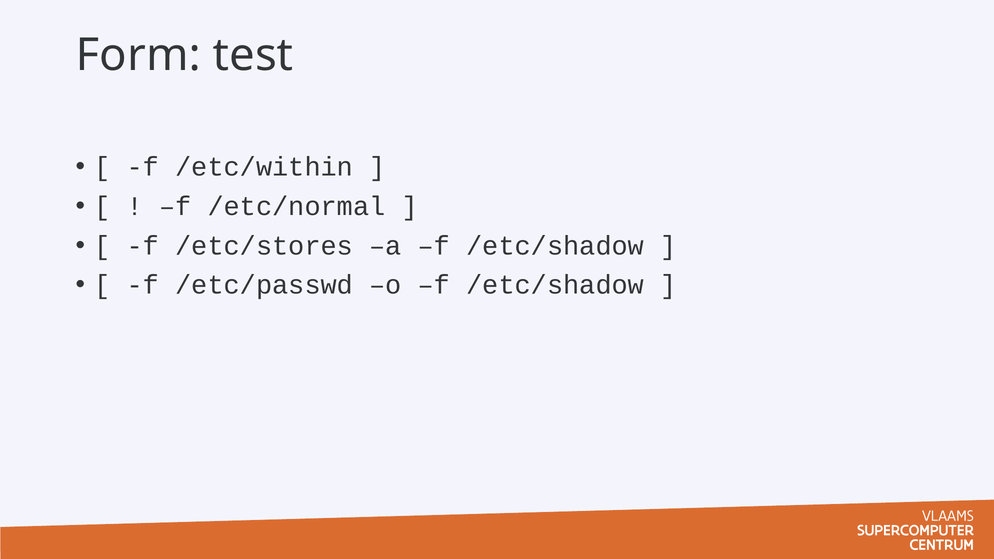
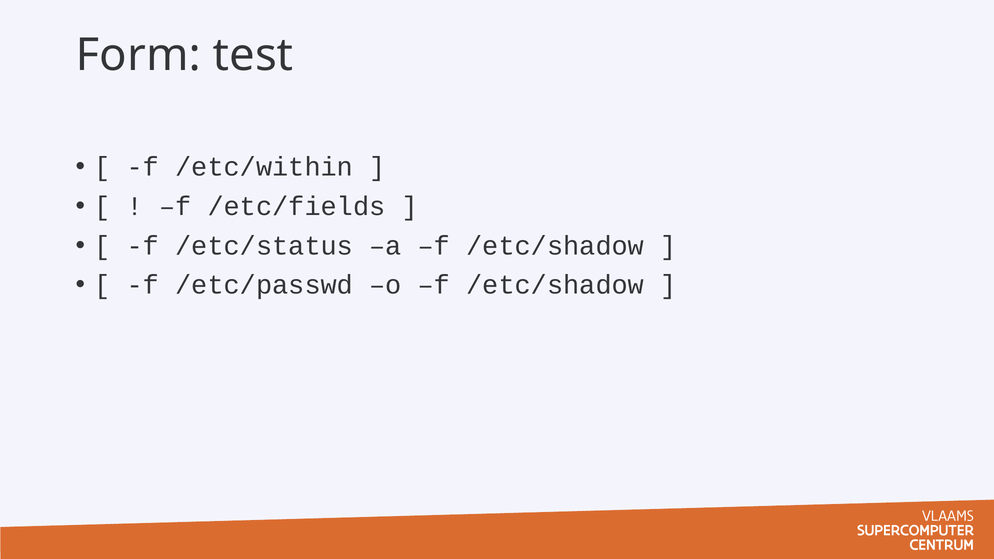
/etc/normal: /etc/normal -> /etc/fields (296, 206)
/etc/stores: /etc/stores -> /etc/status (264, 246)
